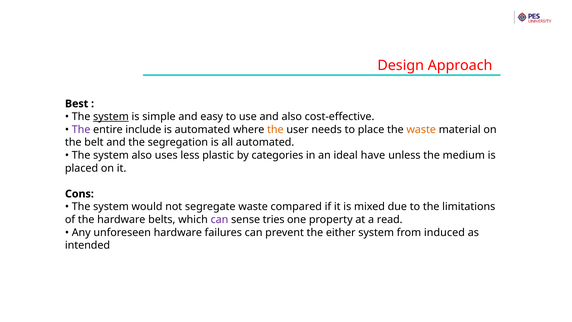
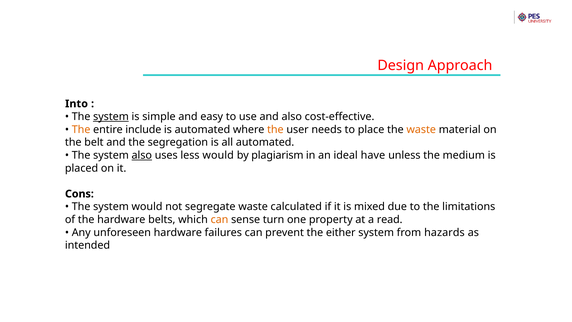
Best: Best -> Into (77, 104)
The colour: purple -> orange (81, 129)
also underline: none -> present (142, 155)
less plastic: plastic -> would (218, 155)
categories: categories -> plagiarism (277, 155)
compared: compared -> calculated (296, 207)
can colour: purple -> orange (219, 219)
tries: tries -> turn (274, 219)
induced: induced -> hazards (444, 232)
